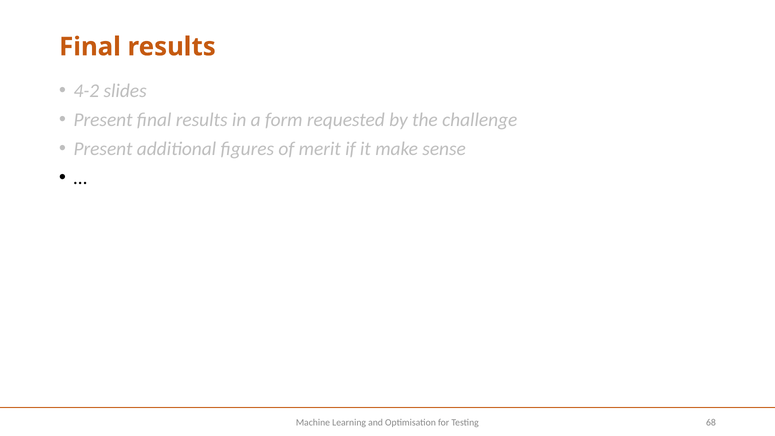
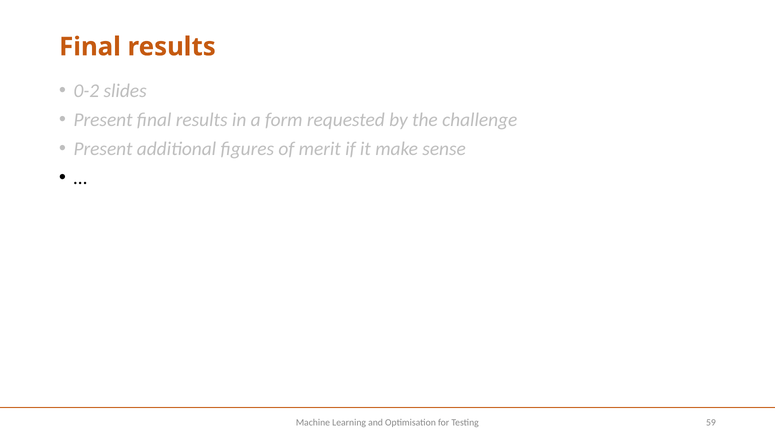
4-2: 4-2 -> 0-2 (86, 91)
68: 68 -> 59 (711, 422)
